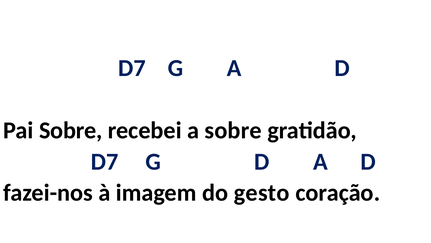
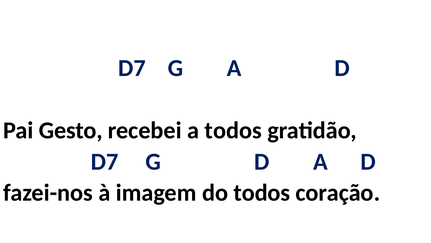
Pai Sobre: Sobre -> Gesto (71, 130)
a sobre: sobre -> todos (233, 130)
do gesto: gesto -> todos (262, 193)
